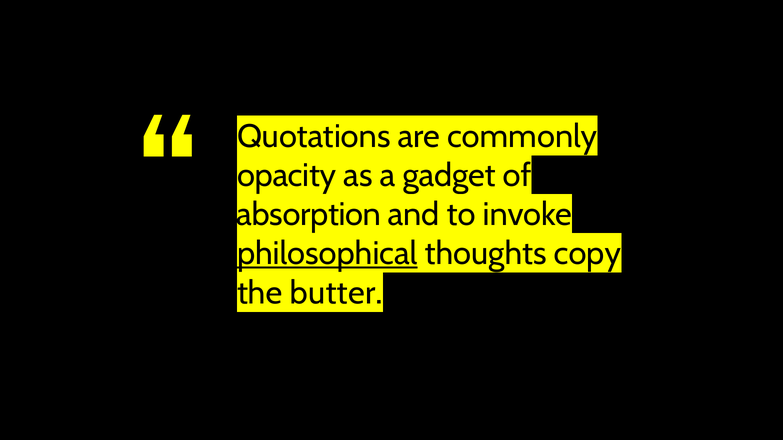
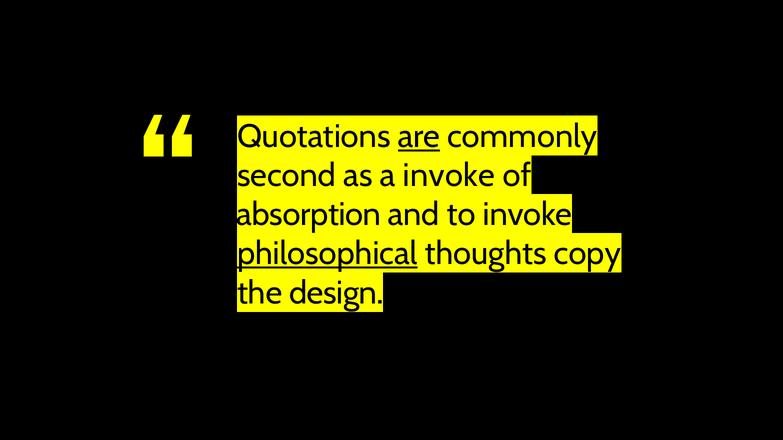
are underline: none -> present (419, 137)
opacity: opacity -> second (287, 176)
a gadget: gadget -> invoke (449, 176)
butter: butter -> design (336, 293)
